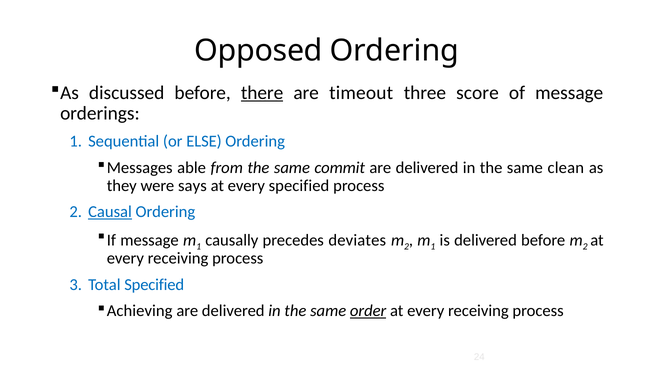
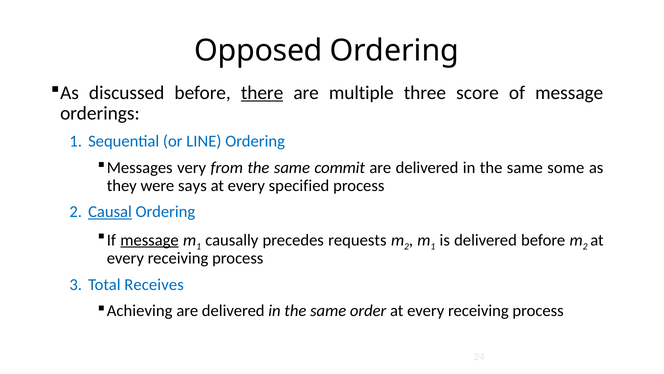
timeout: timeout -> multiple (361, 92)
ELSE: ELSE -> LINE (204, 141)
able: able -> very (192, 167)
clean: clean -> some (566, 167)
message underline: none -> present (149, 240)
deviates: deviates -> requests (357, 240)
Total Specified: Specified -> Receives (154, 284)
order underline: present -> none (368, 311)
